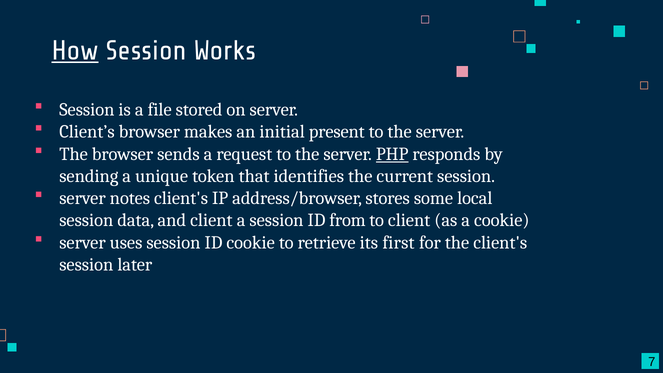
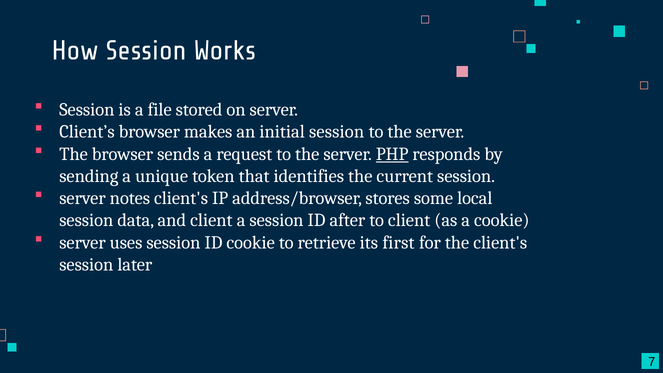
How underline: present -> none (75, 50)
initial present: present -> session (337, 132)
from: from -> after (347, 220)
